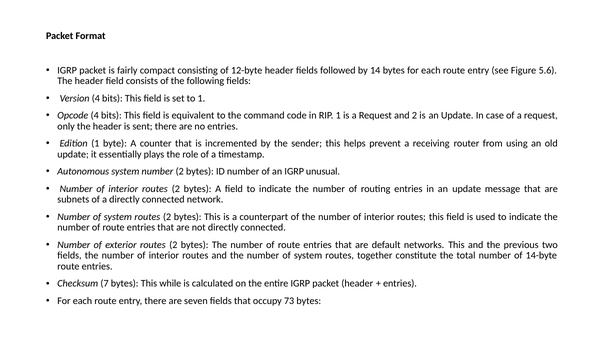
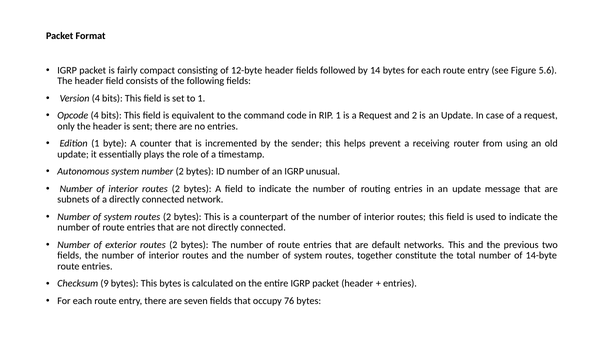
7: 7 -> 9 (105, 283)
This while: while -> bytes (170, 283)
73: 73 -> 76 (289, 301)
